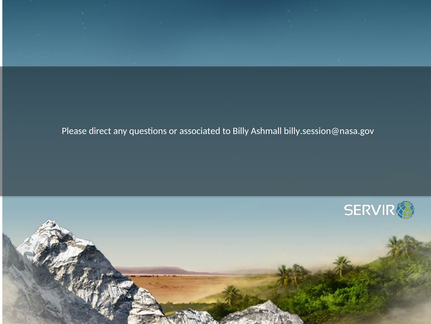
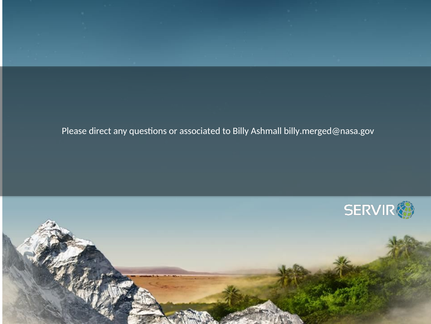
billy.session@nasa.gov: billy.session@nasa.gov -> billy.merged@nasa.gov (329, 131)
